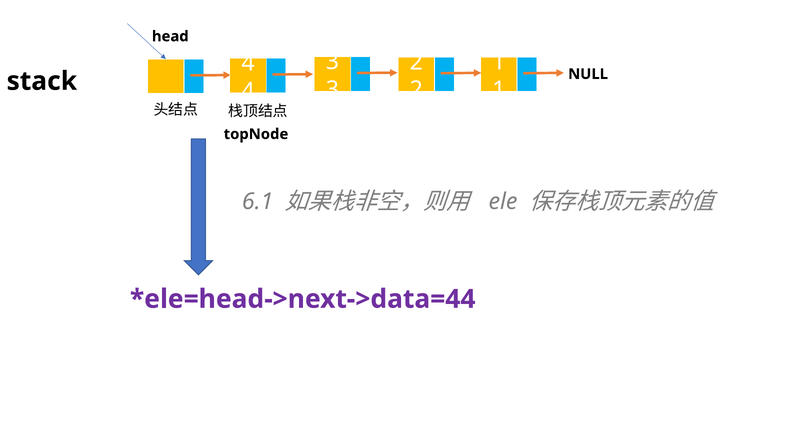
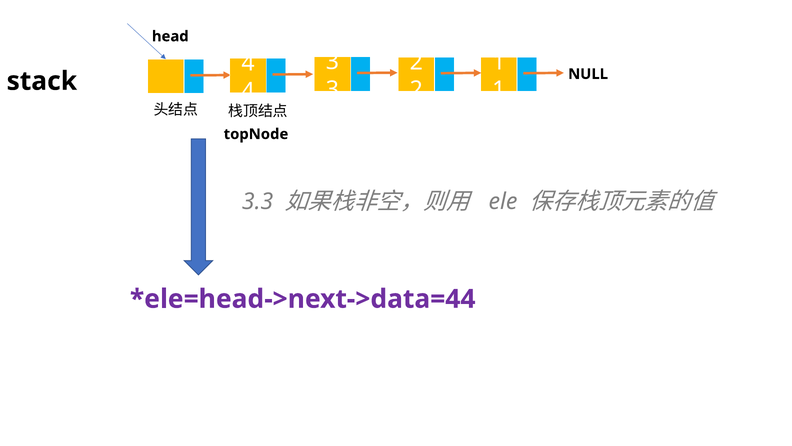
6.1: 6.1 -> 3.3 (258, 202)
